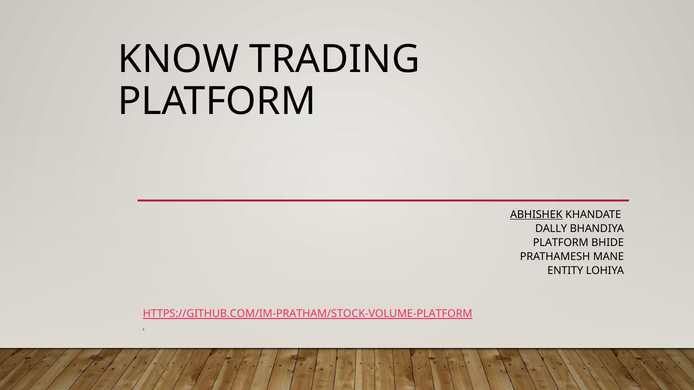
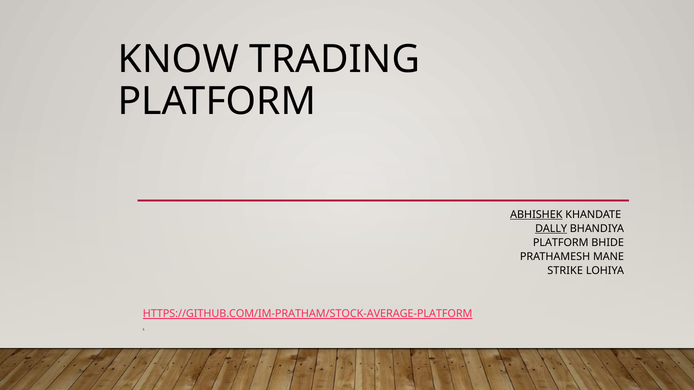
DALLY underline: none -> present (551, 229)
ENTITY: ENTITY -> STRIKE (565, 271)
HTTPS://GITHUB.COM/IM-PRATHAM/STOCK-VOLUME-PLATFORM: HTTPS://GITHUB.COM/IM-PRATHAM/STOCK-VOLUME-PLATFORM -> HTTPS://GITHUB.COM/IM-PRATHAM/STOCK-AVERAGE-PLATFORM (308, 314)
